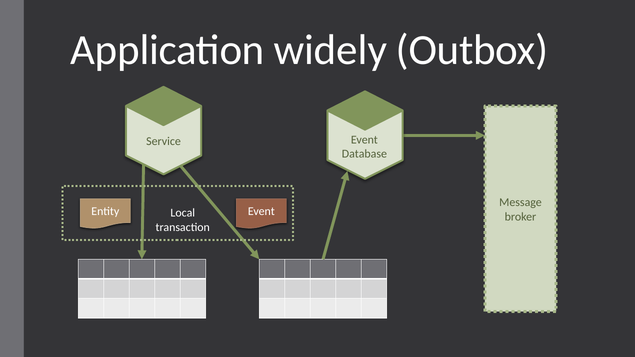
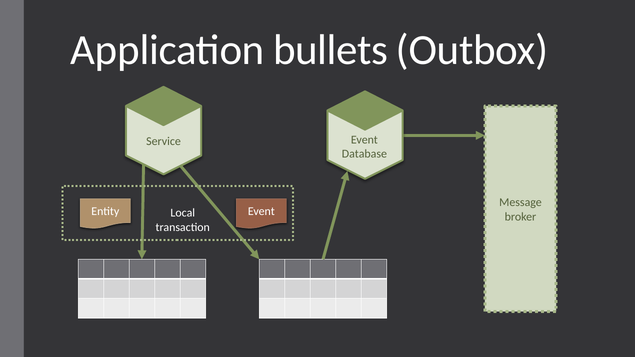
widely: widely -> bullets (330, 50)
